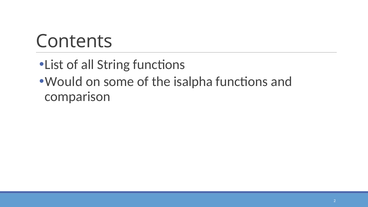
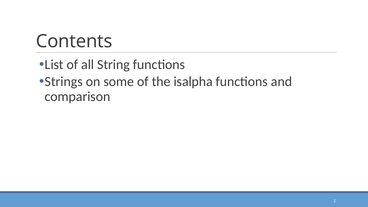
Would: Would -> Strings (64, 82)
